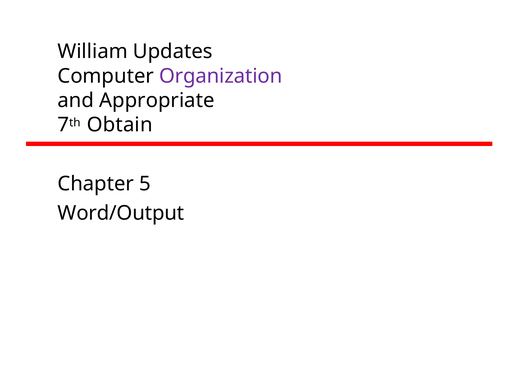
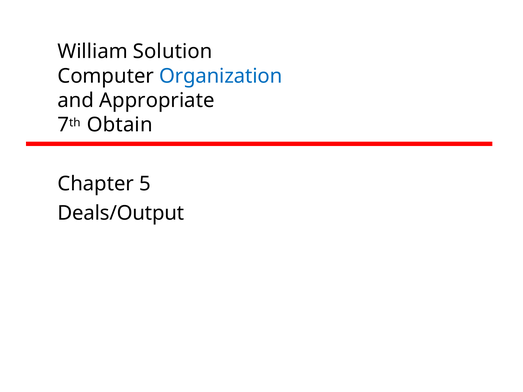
Updates: Updates -> Solution (173, 52)
Organization colour: purple -> blue (221, 76)
Word/Output: Word/Output -> Deals/Output (121, 213)
